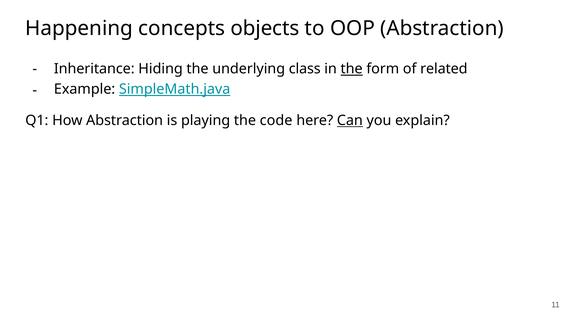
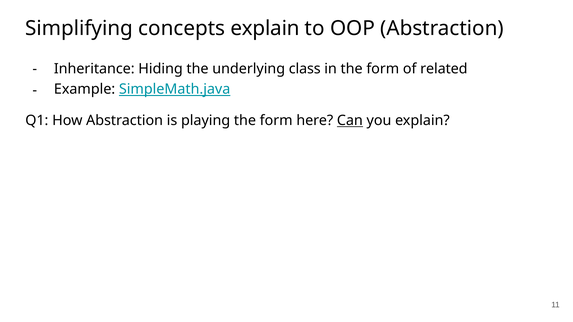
Happening: Happening -> Simplifying (79, 28)
concepts objects: objects -> explain (265, 28)
the underline: present -> none (352, 69)
playing the code: code -> form (276, 121)
